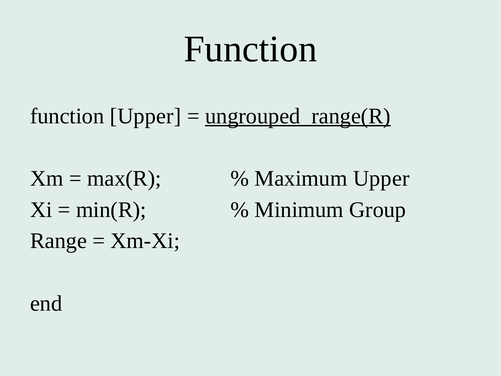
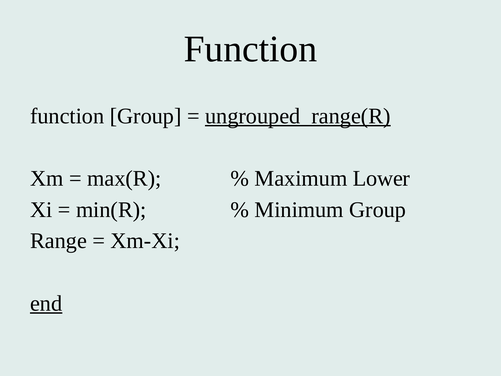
function Upper: Upper -> Group (146, 116)
Maximum Upper: Upper -> Lower (381, 178)
end underline: none -> present (46, 303)
